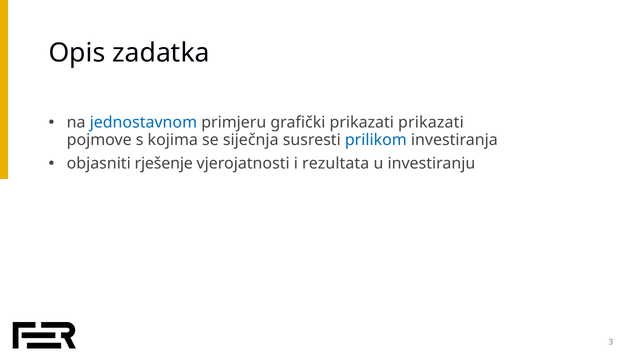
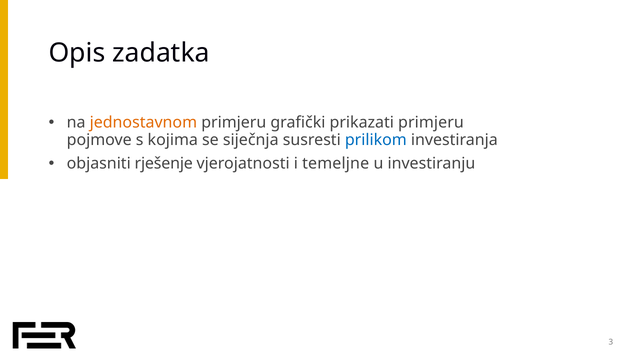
jednostavnom colour: blue -> orange (143, 123)
prikazati prikazati: prikazati -> primjeru (431, 123)
rezultata: rezultata -> temeljne (336, 164)
